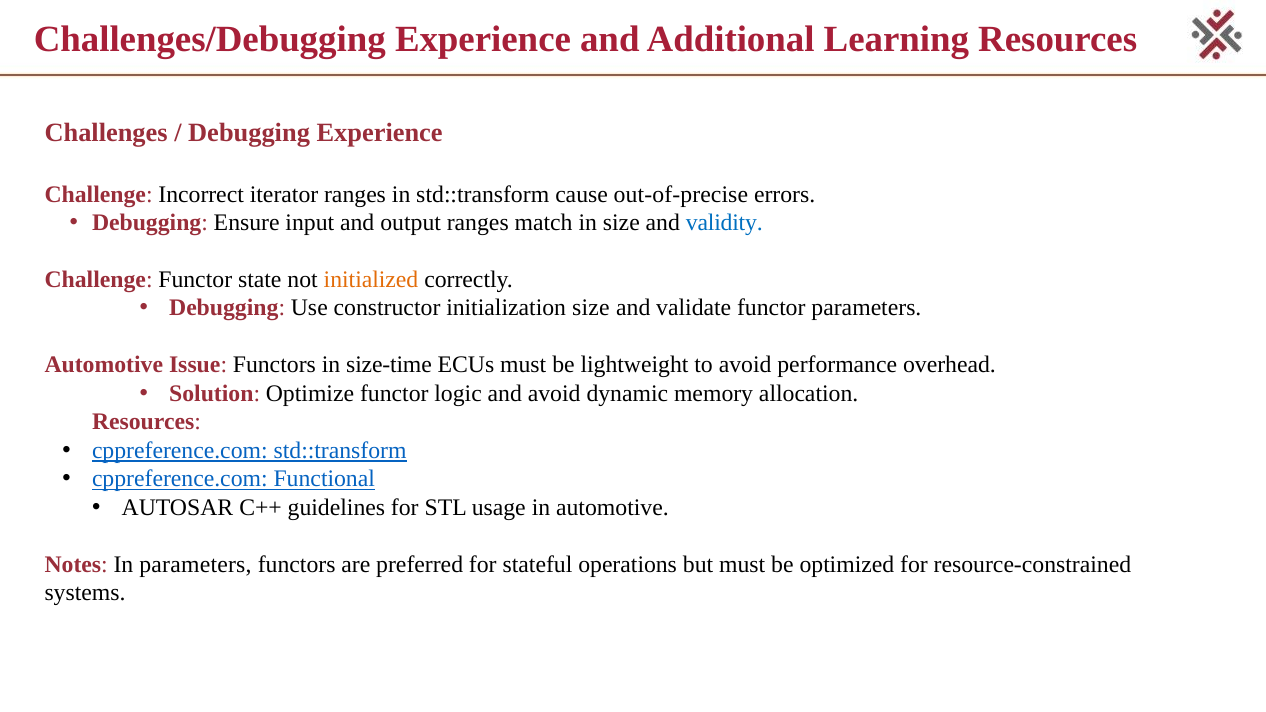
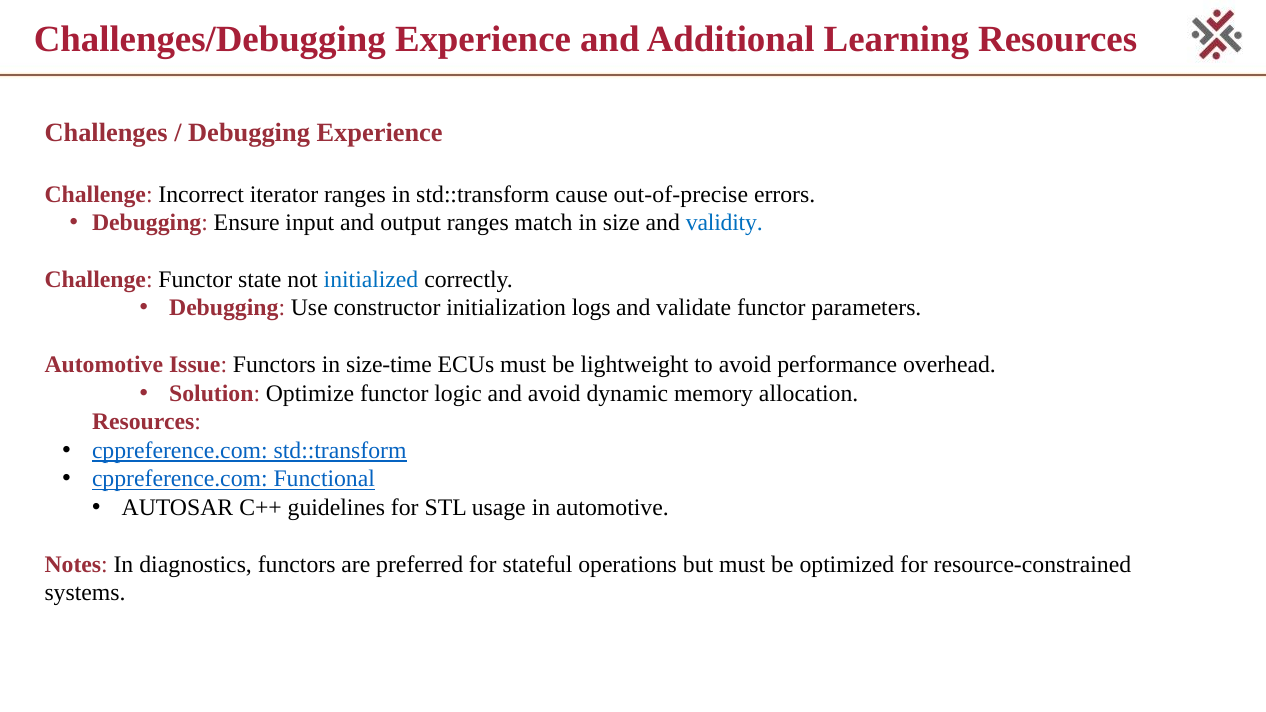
initialized colour: orange -> blue (371, 280)
initialization size: size -> logs (591, 308)
In parameters: parameters -> diagnostics (196, 565)
